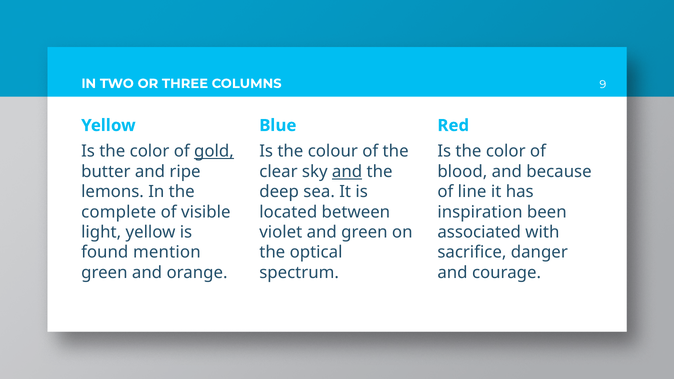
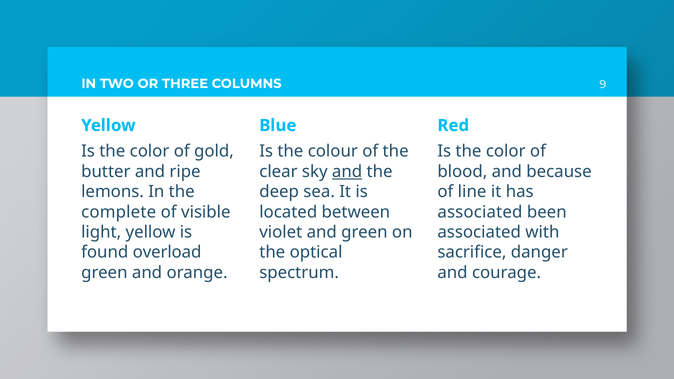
gold underline: present -> none (214, 151)
inspiration: inspiration -> associated (480, 212)
mention: mention -> overload (167, 252)
